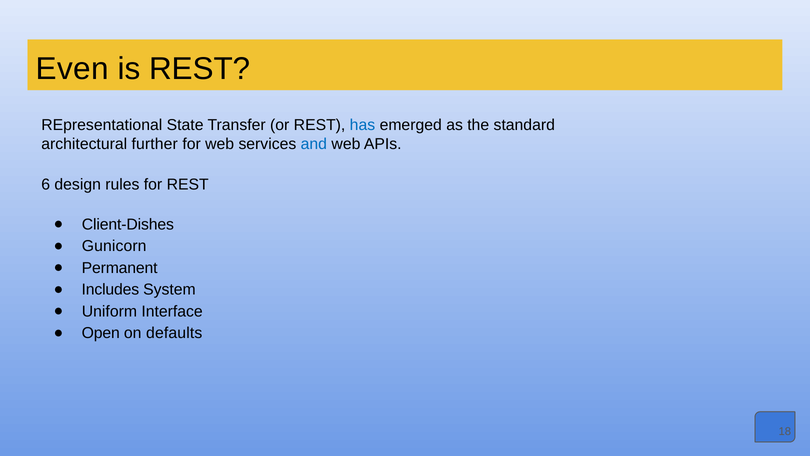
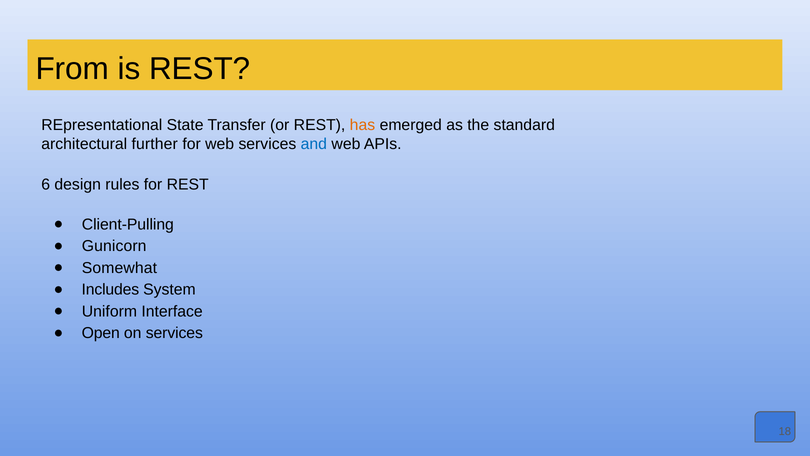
Even: Even -> From (72, 69)
has colour: blue -> orange (362, 125)
Client-Dishes: Client-Dishes -> Client-Pulling (128, 224)
Permanent: Permanent -> Somewhat (119, 268)
on defaults: defaults -> services (174, 333)
